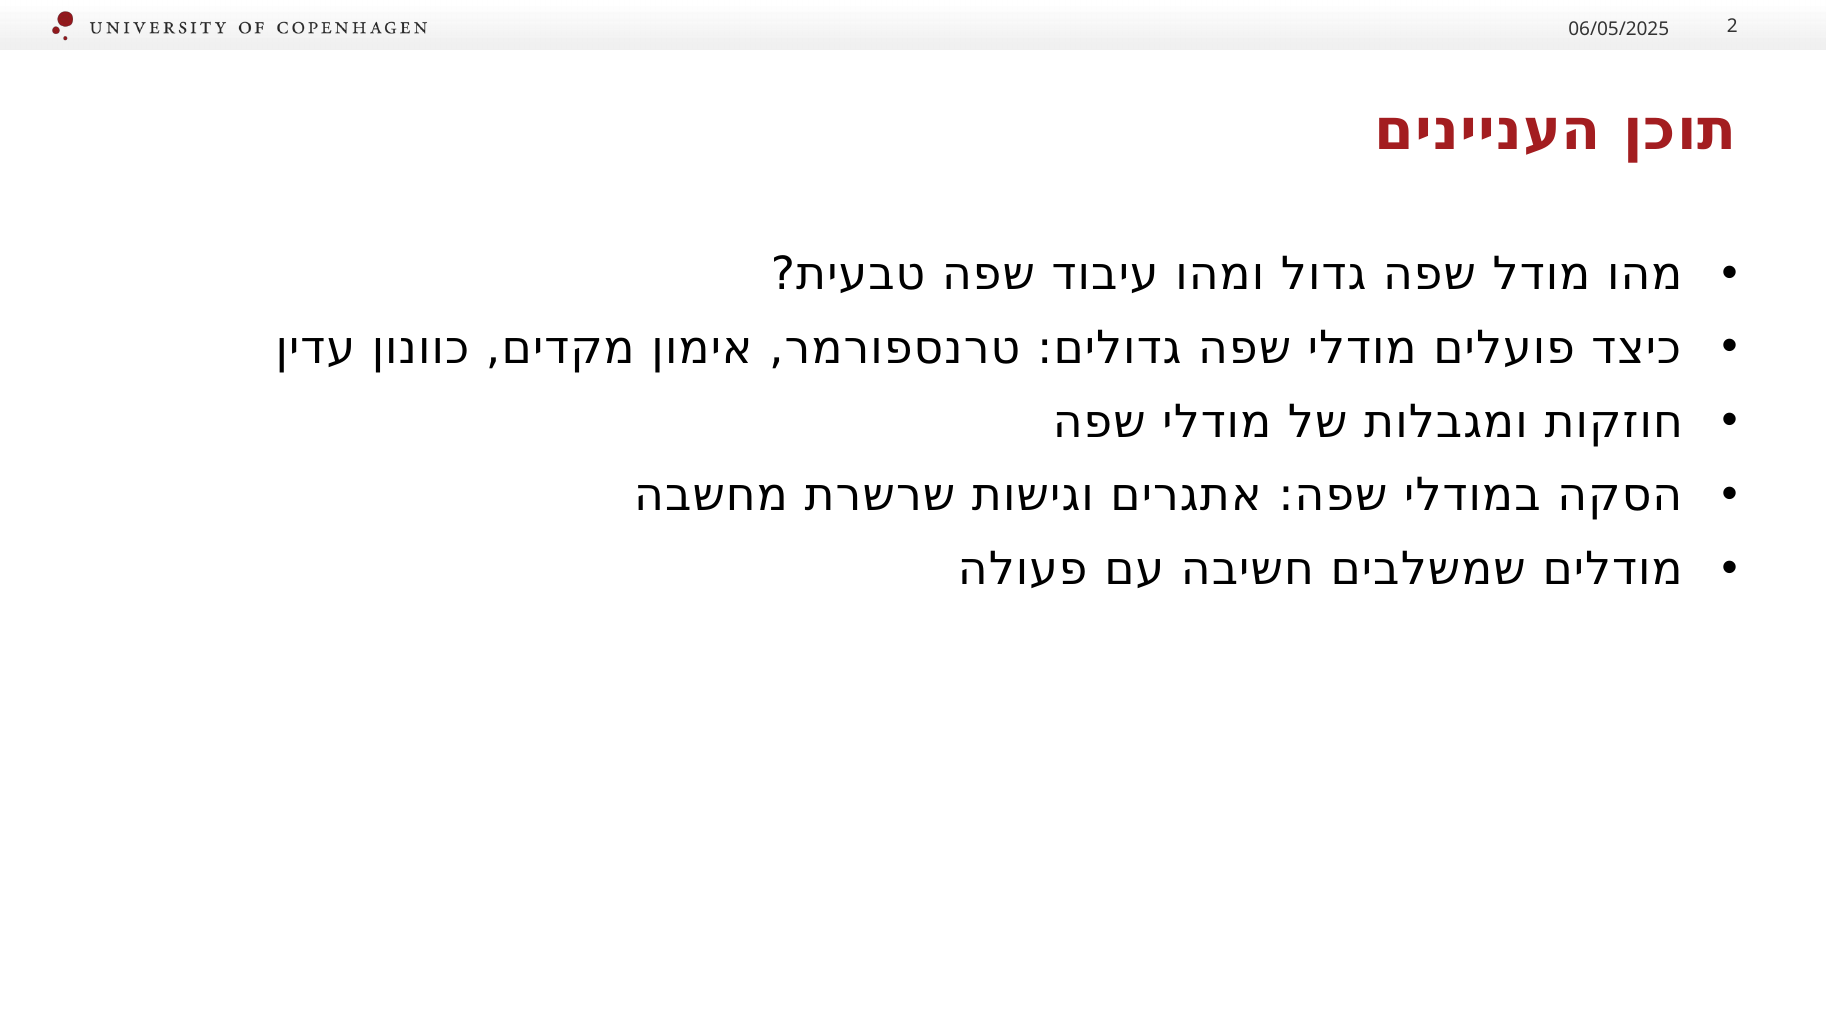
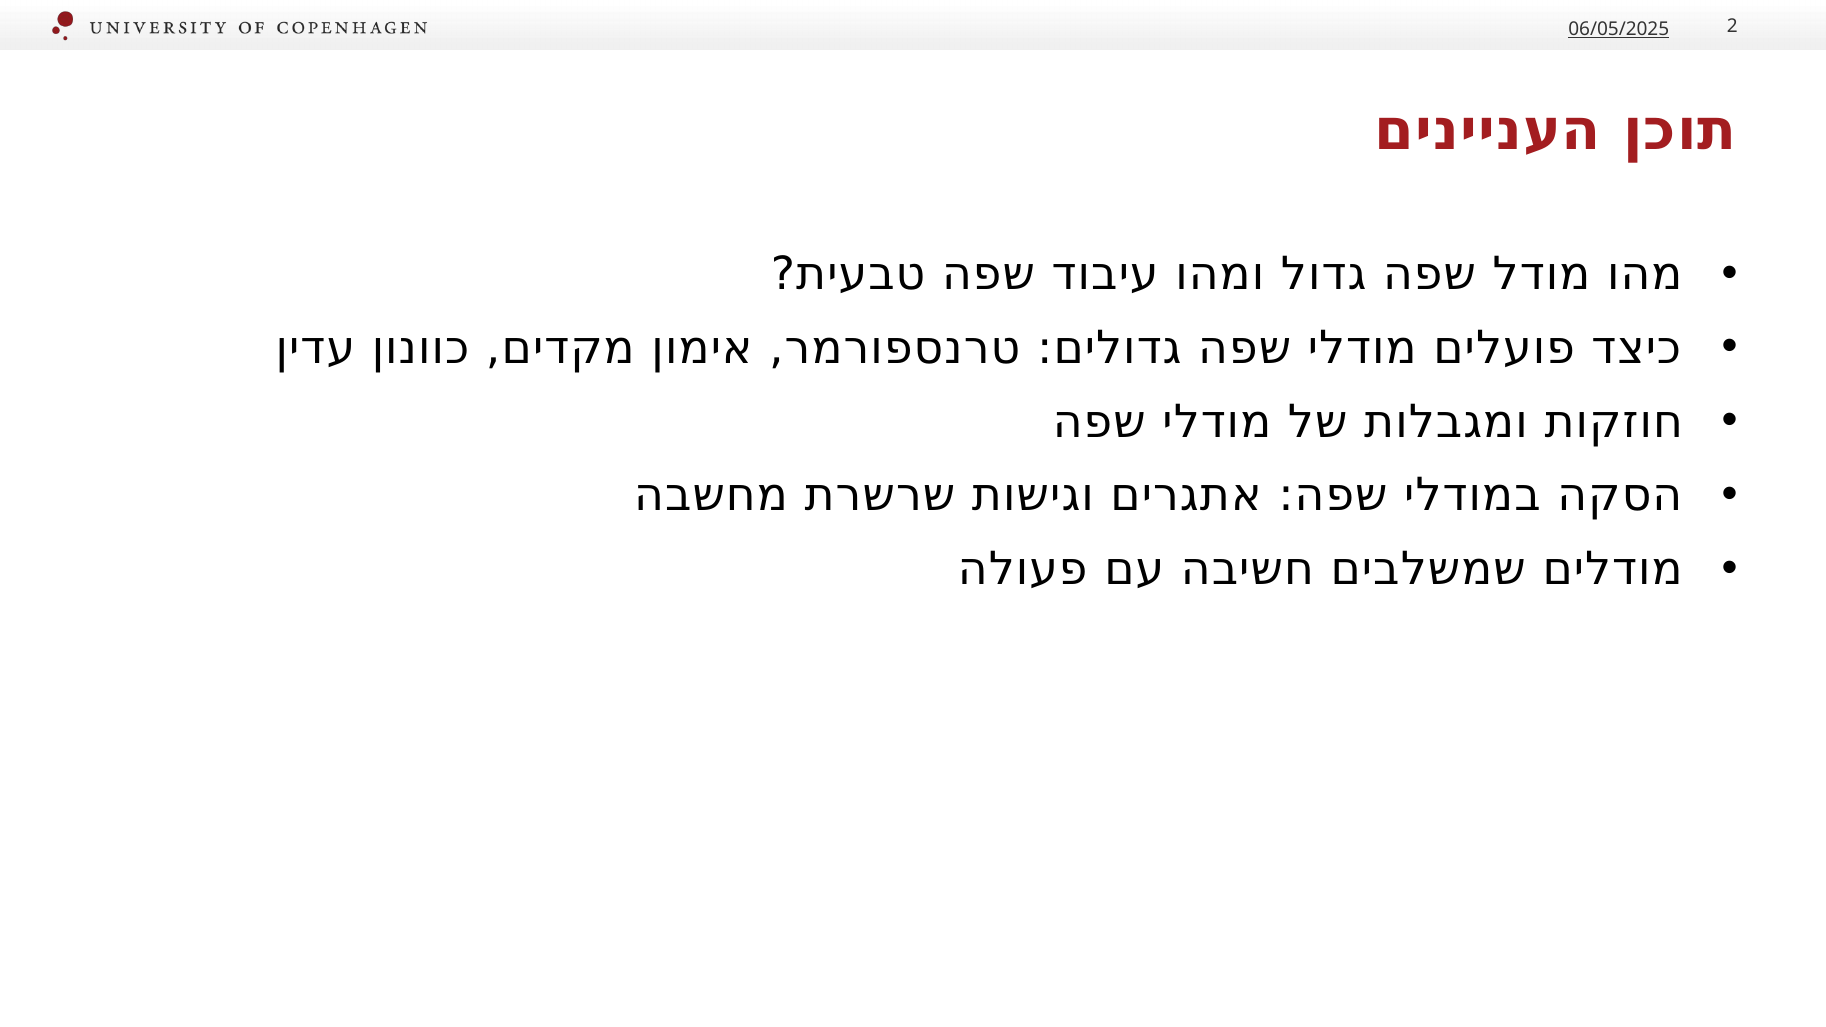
06/05/2025 underline: none -> present (1619, 29)
